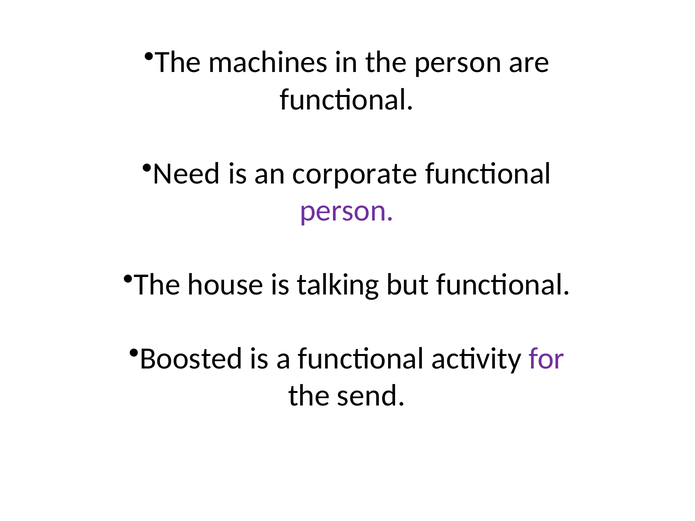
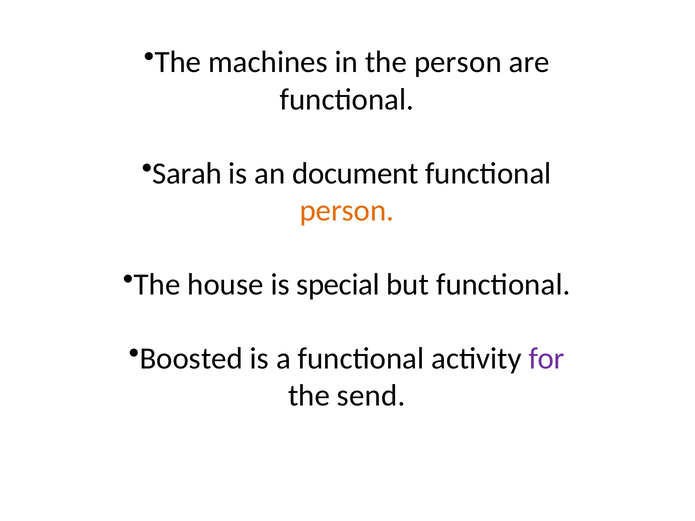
Need: Need -> Sarah (187, 174)
corporate: corporate -> document (355, 174)
person colour: purple -> orange (347, 211)
talking: talking -> special (338, 285)
